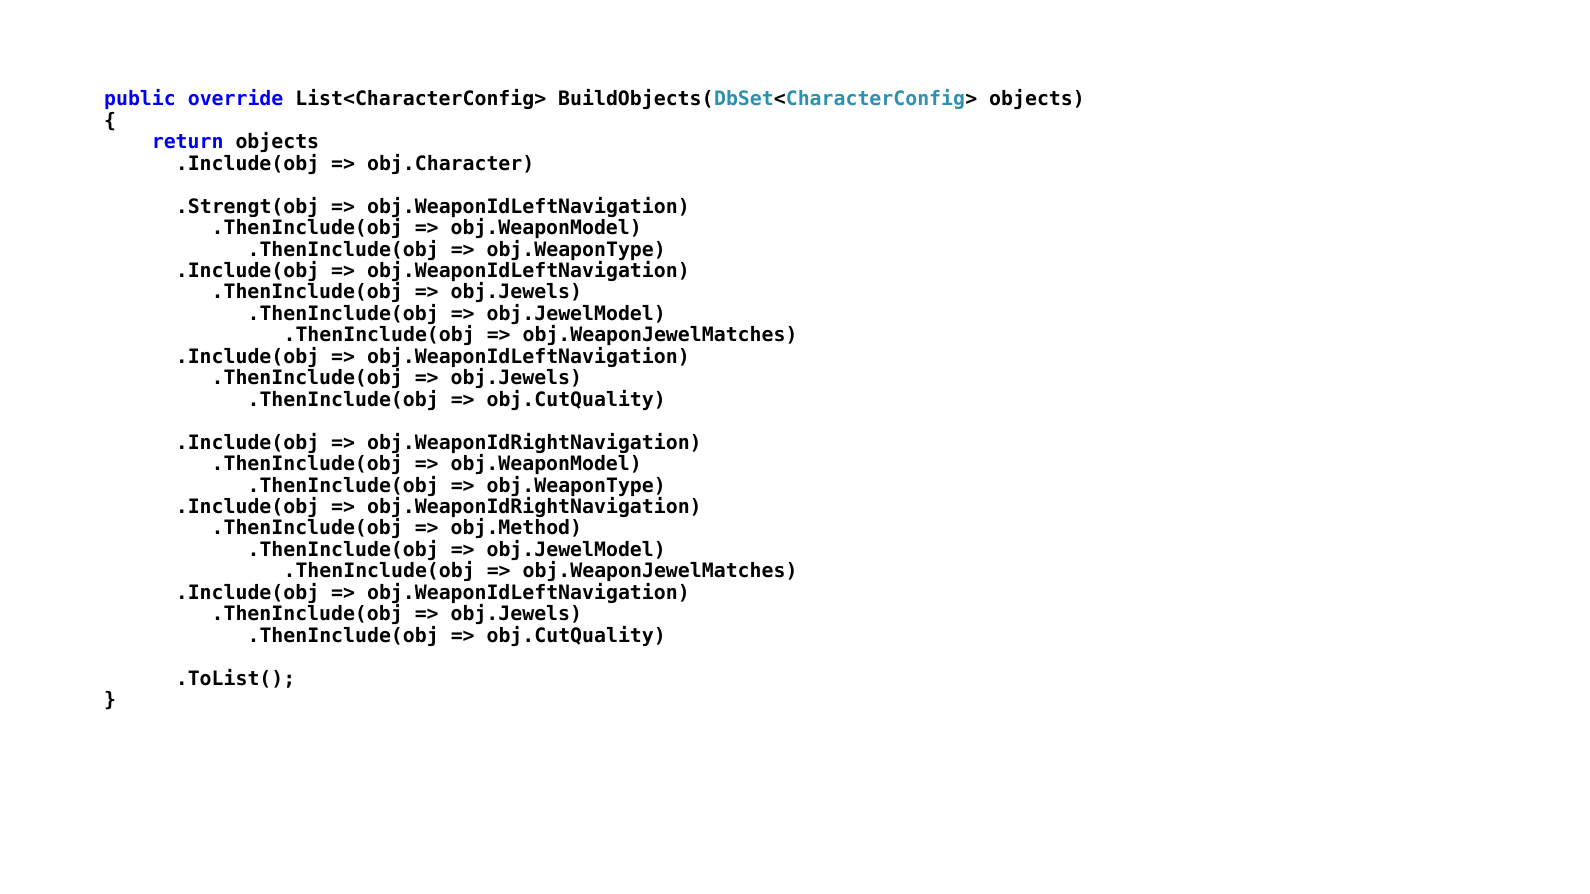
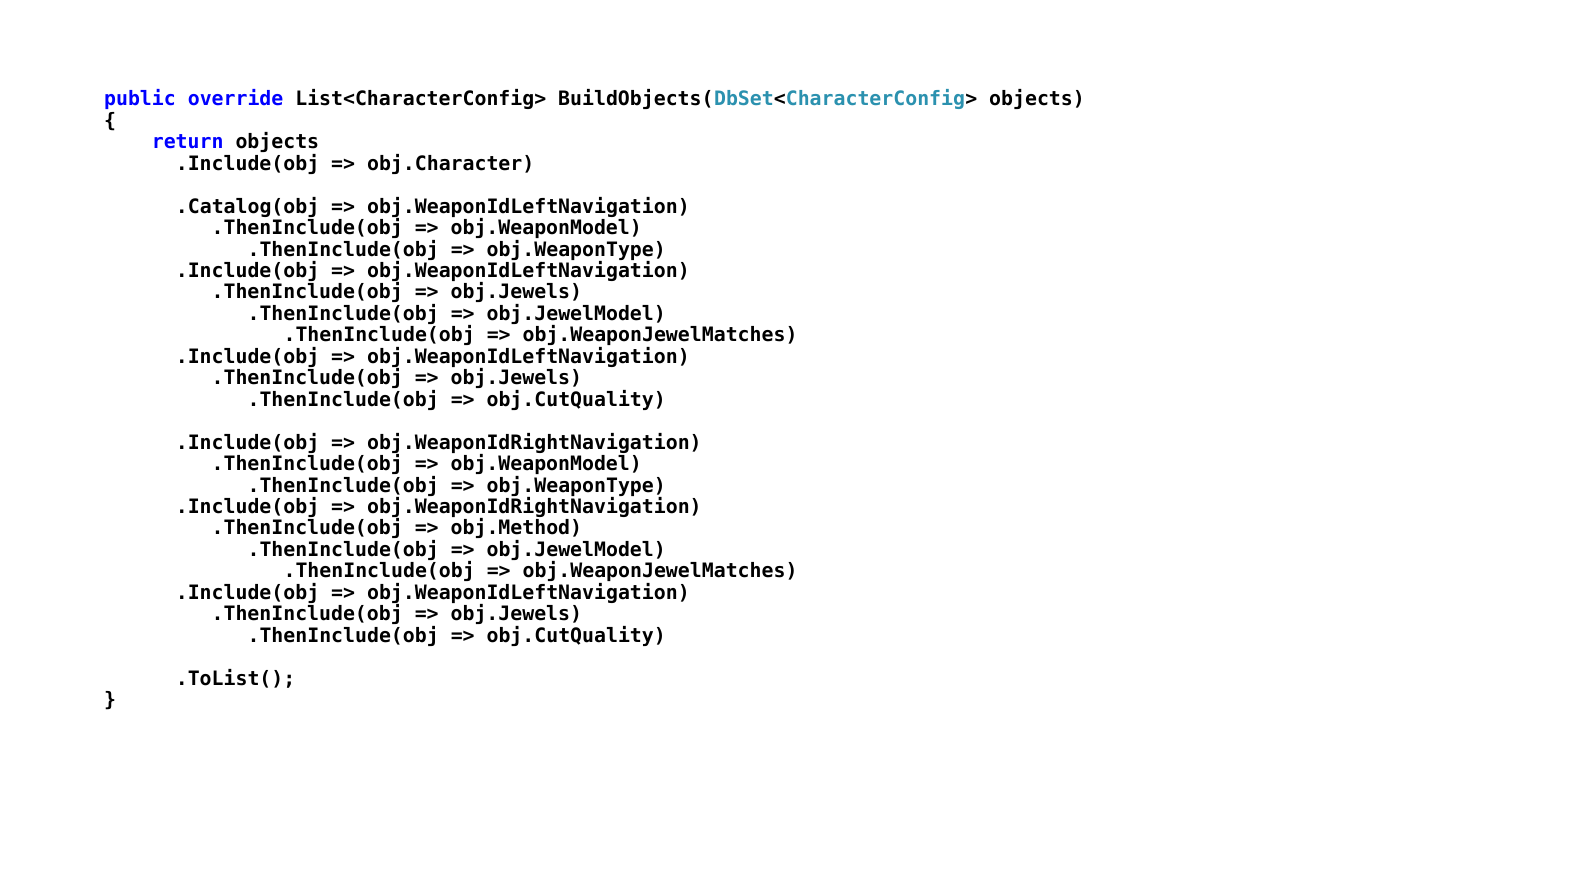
.Strengt(obj: .Strengt(obj -> .Catalog(obj (248, 207)
